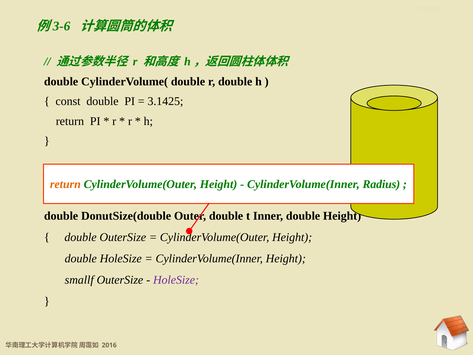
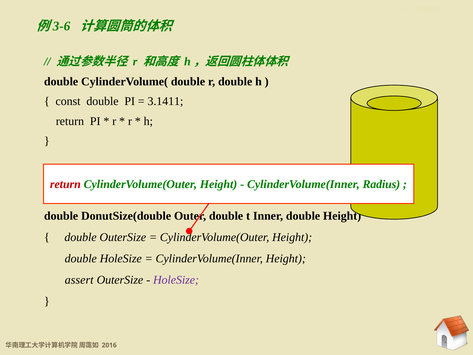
3.1425: 3.1425 -> 3.1411 (165, 101)
return colour: orange -> red (65, 184)
smallf: smallf -> assert (79, 280)
